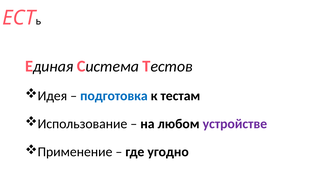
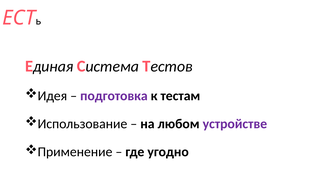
подготовка colour: blue -> purple (114, 96)
